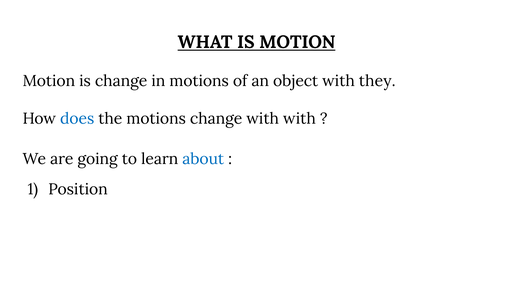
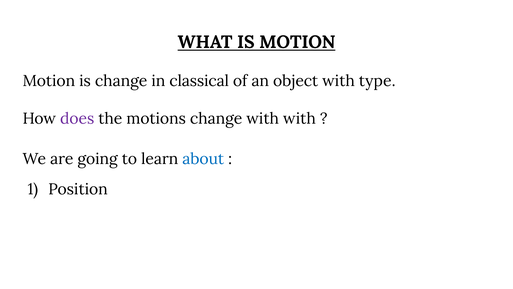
in motions: motions -> classical (199, 81)
they: they -> type (377, 81)
does colour: blue -> purple (77, 118)
